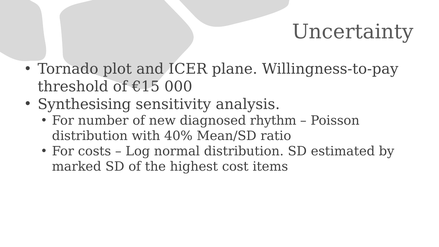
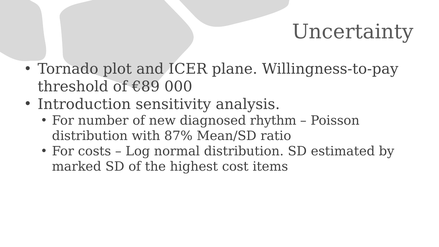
€15: €15 -> €89 (146, 87)
Synthesising: Synthesising -> Introduction (84, 104)
40%: 40% -> 87% (178, 136)
